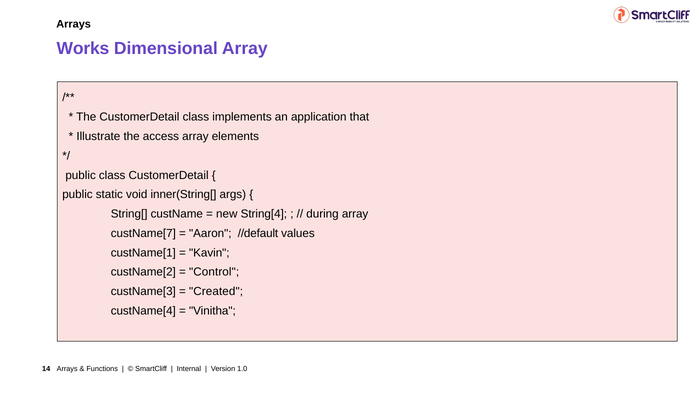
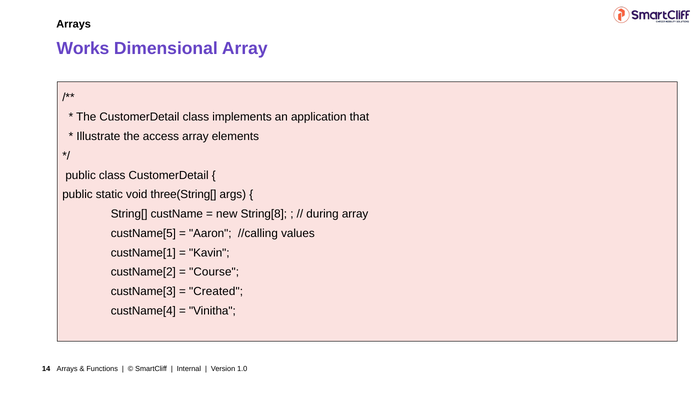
inner(String[: inner(String[ -> three(String[ (184, 195)
String[4: String[4 -> String[8 (264, 214)
custName[7: custName[7 -> custName[5 (143, 233)
//default: //default -> //calling (258, 233)
Control: Control -> Course (214, 272)
